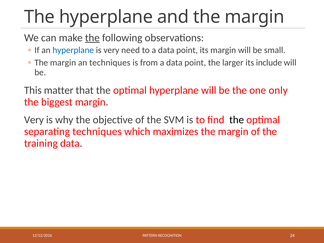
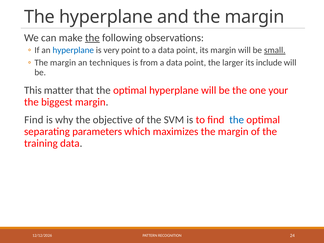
very need: need -> point (131, 50)
small underline: none -> present (275, 50)
only: only -> your (278, 90)
Very: Very -> Find (34, 120)
the colour: black -> blue (237, 120)
separating techniques: techniques -> parameters (97, 132)
